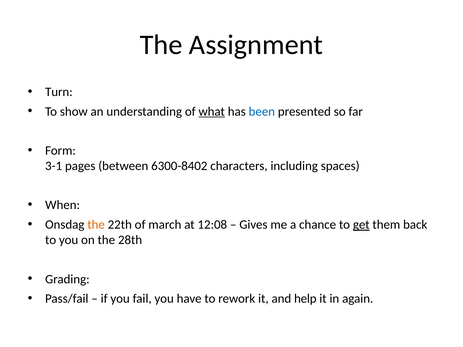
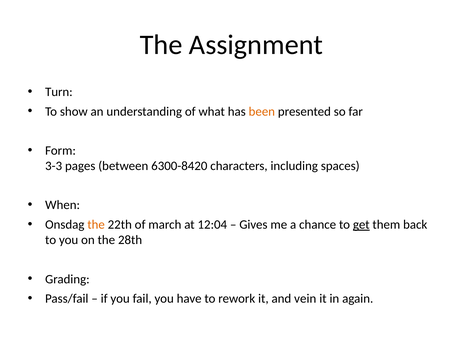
what underline: present -> none (212, 112)
been colour: blue -> orange (262, 112)
3-1: 3-1 -> 3-3 (54, 166)
6300-8402: 6300-8402 -> 6300-8420 (179, 166)
12:08: 12:08 -> 12:04 (212, 225)
help: help -> vein (305, 299)
